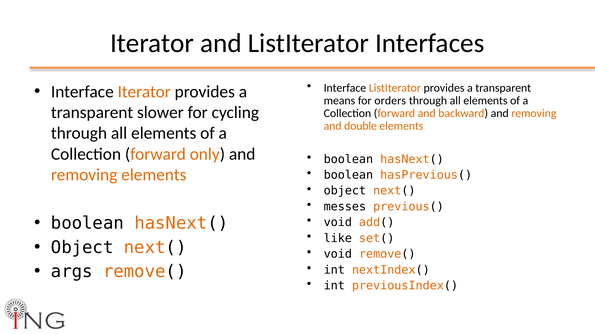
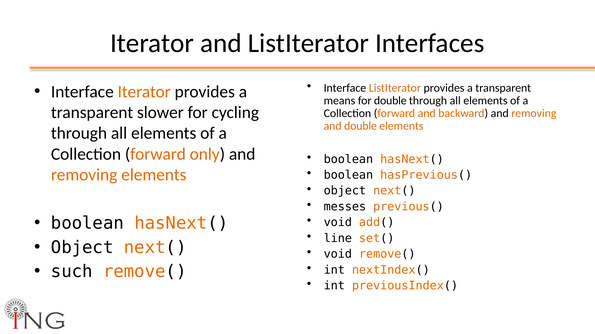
for orders: orders -> double (390, 101)
like: like -> line (338, 239)
args: args -> such (72, 272)
